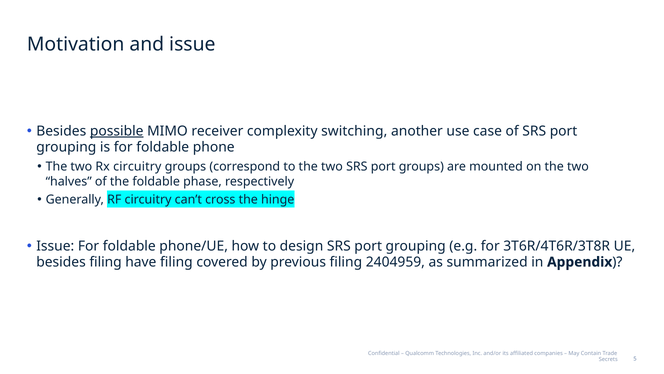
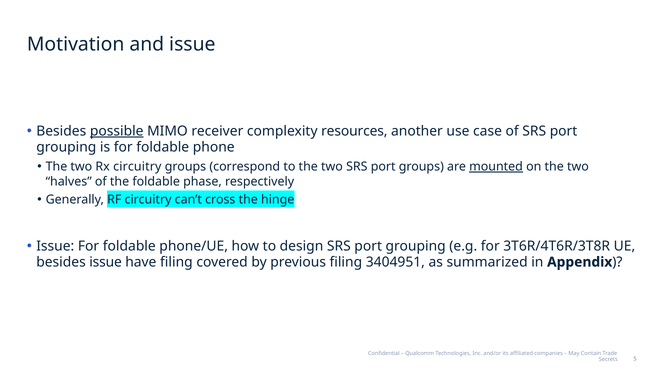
switching: switching -> resources (354, 131)
mounted underline: none -> present (496, 166)
besides filing: filing -> issue (106, 262)
2404959: 2404959 -> 3404951 (395, 262)
